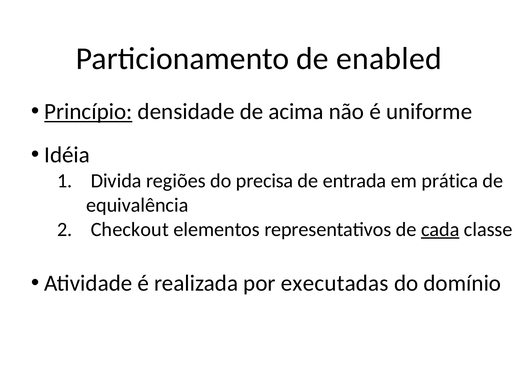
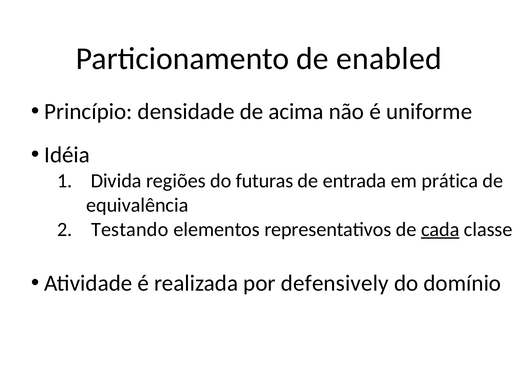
Princípio underline: present -> none (88, 111)
precisa: precisa -> futuras (265, 180)
Checkout: Checkout -> Testando (130, 229)
executadas: executadas -> defensively (335, 283)
